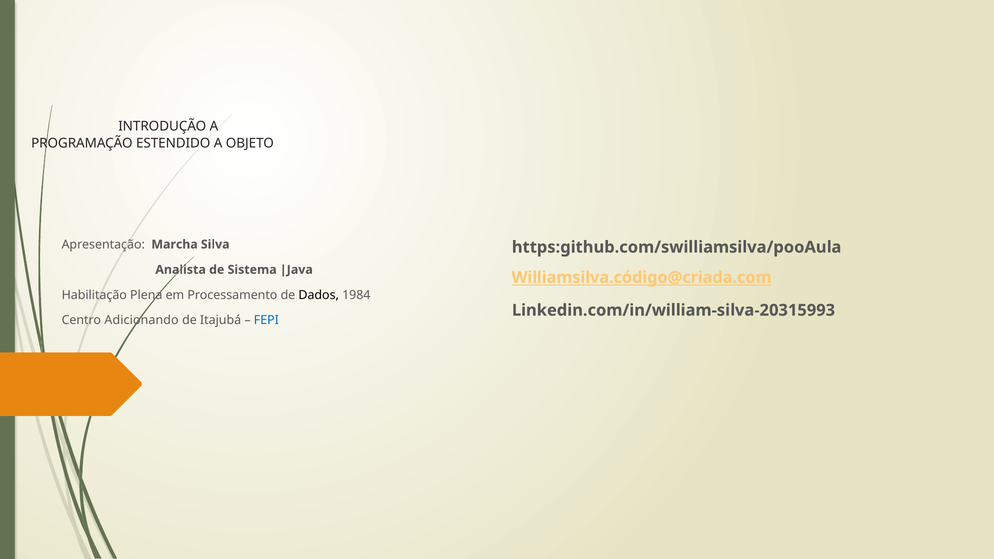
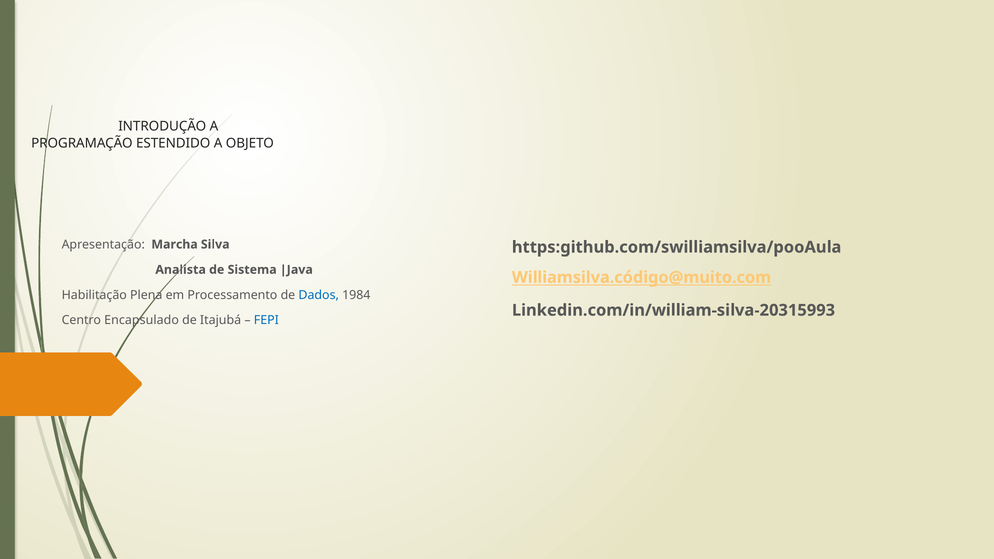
Williamsilva.código@criada.com: Williamsilva.código@criada.com -> Williamsilva.código@muito.com (642, 277)
Dados colour: black -> blue (319, 295)
Adicionando: Adicionando -> Encapsulado (142, 320)
